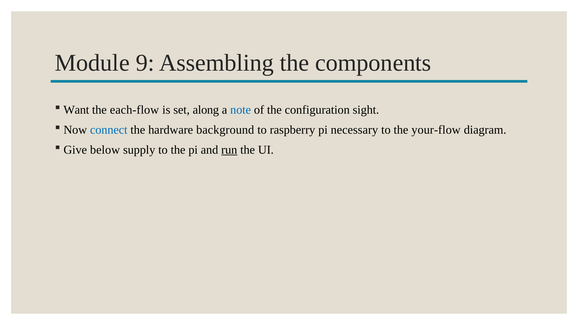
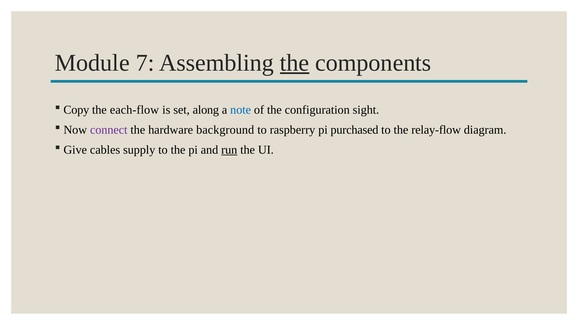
9: 9 -> 7 (145, 63)
the underline: none -> present (295, 63)
Want: Want -> Copy (76, 110)
connect colour: blue -> purple (109, 130)
necessary: necessary -> purchased (355, 130)
your-flow: your-flow -> relay-flow (436, 130)
below: below -> cables (105, 150)
